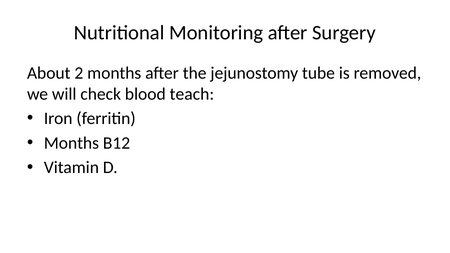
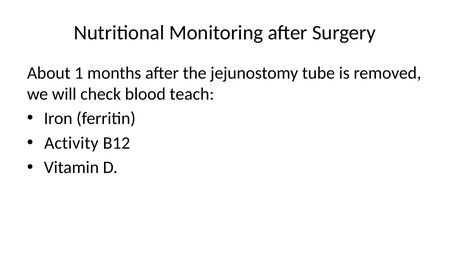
2: 2 -> 1 (79, 73)
Months: Months -> Activity (71, 143)
